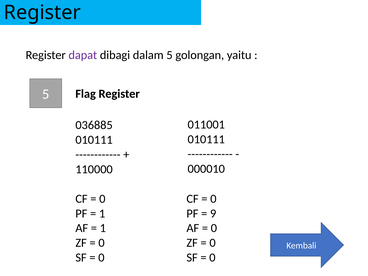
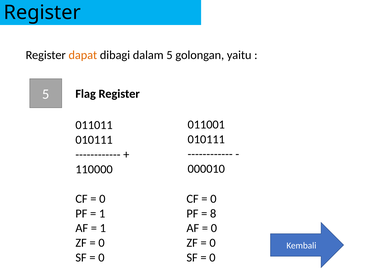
dapat colour: purple -> orange (83, 55)
036885: 036885 -> 011011 (94, 125)
9: 9 -> 8 (213, 213)
